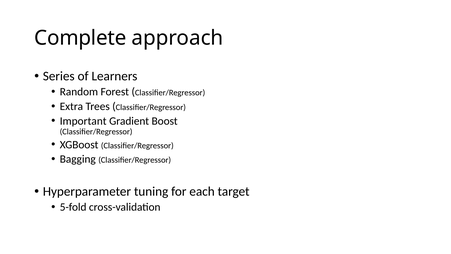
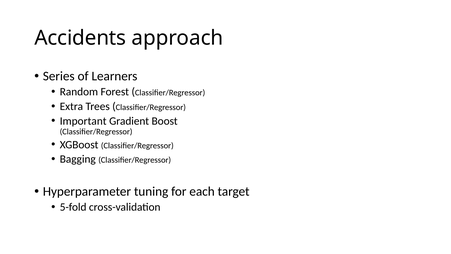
Complete: Complete -> Accidents (80, 38)
